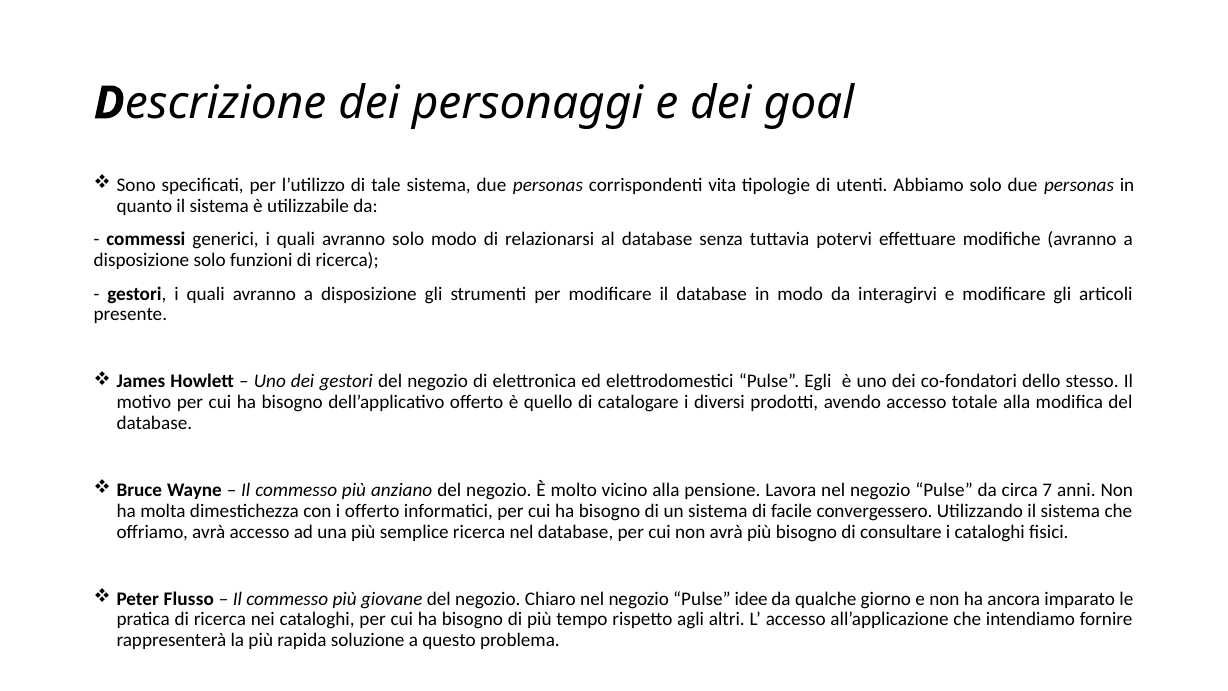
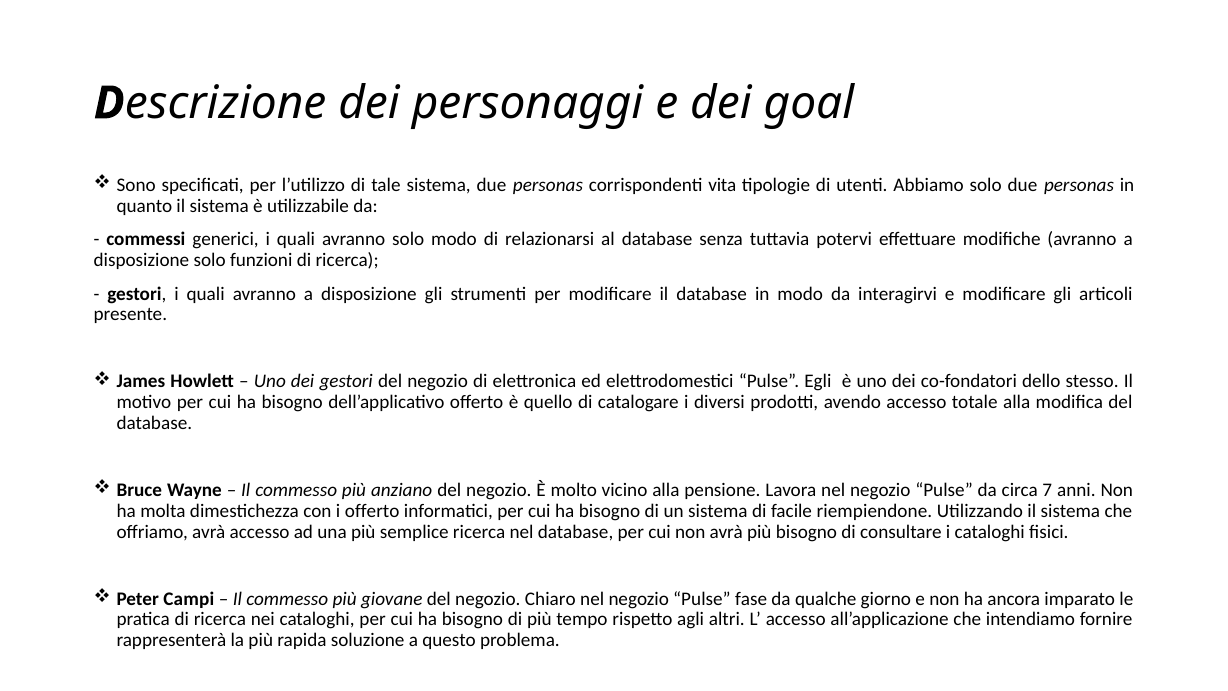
convergessero: convergessero -> riempiendone (874, 511)
Flusso: Flusso -> Campi (189, 599)
idee: idee -> fase (751, 599)
